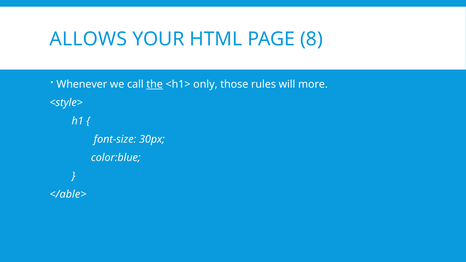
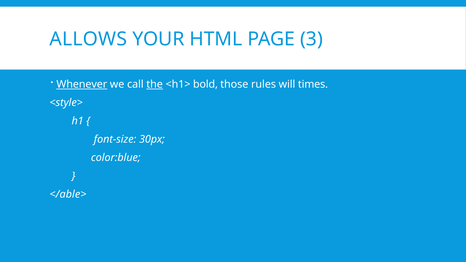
8: 8 -> 3 (311, 39)
Whenever underline: none -> present (82, 84)
only: only -> bold (205, 84)
more: more -> times (313, 84)
